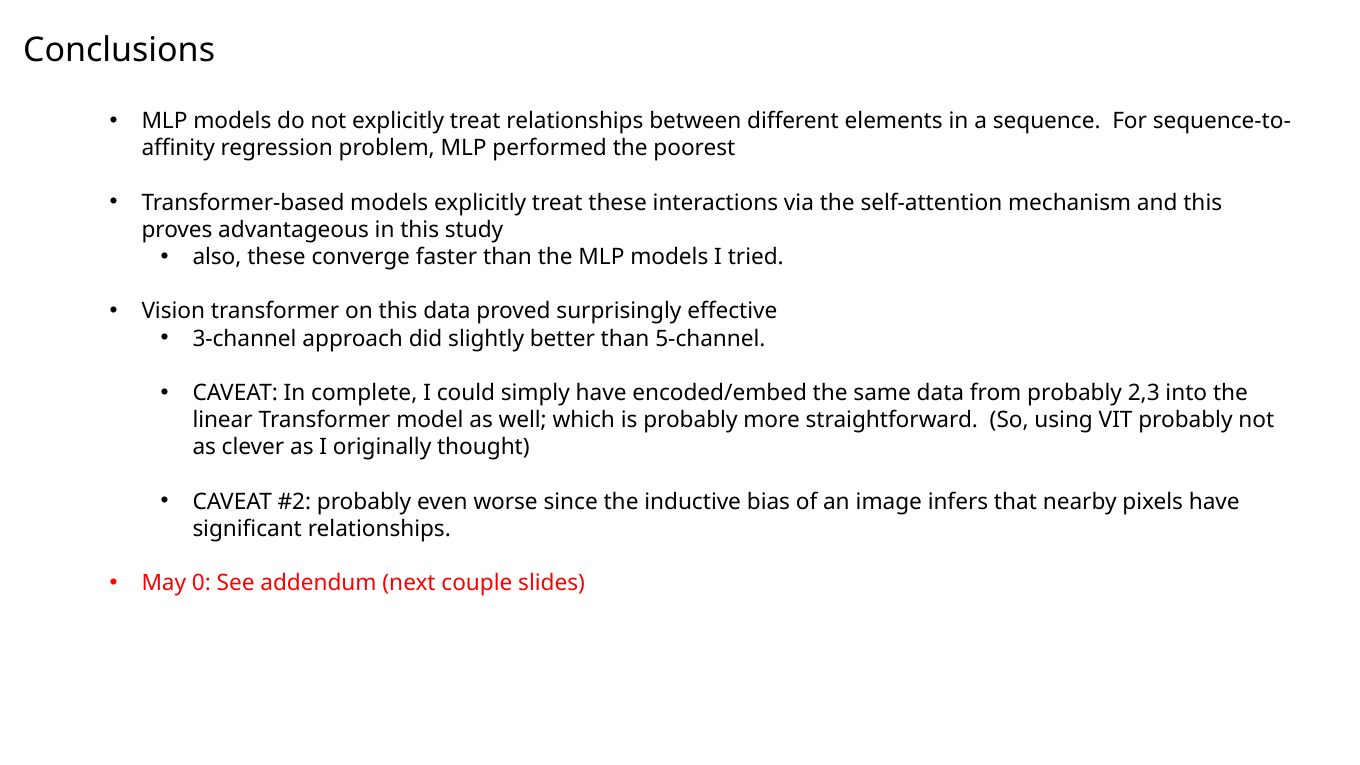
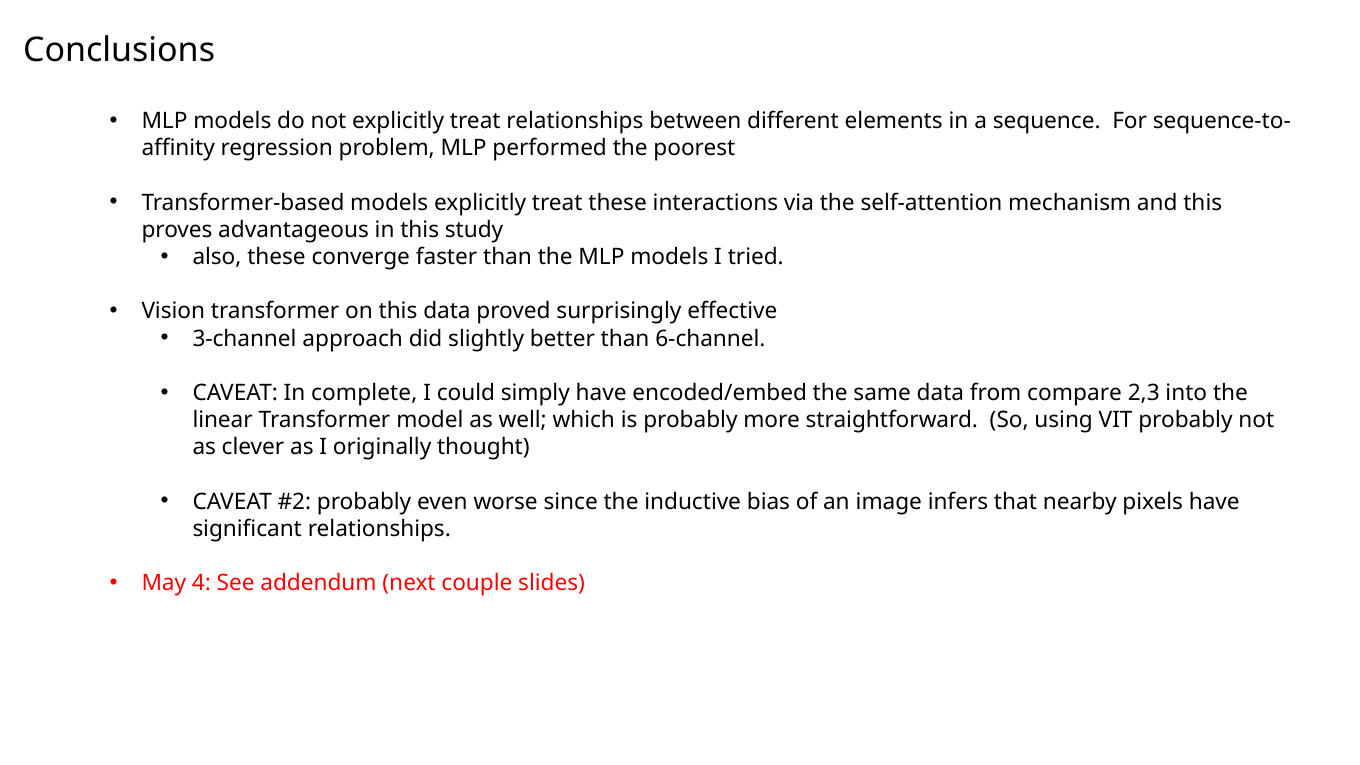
5-channel: 5-channel -> 6-channel (710, 339)
from probably: probably -> compare (1075, 393)
0: 0 -> 4 (201, 583)
